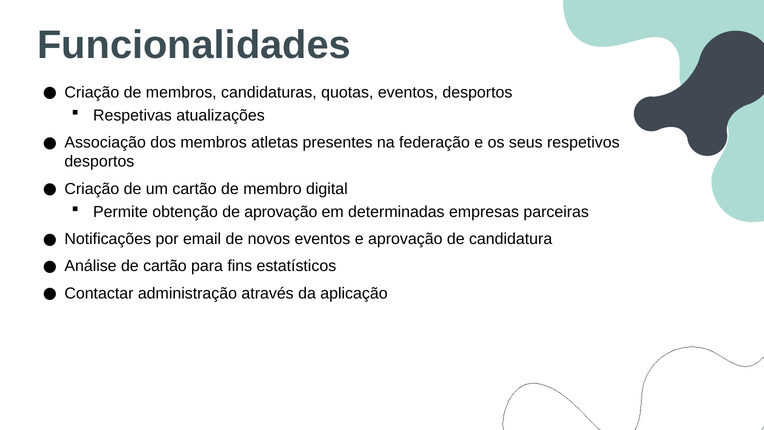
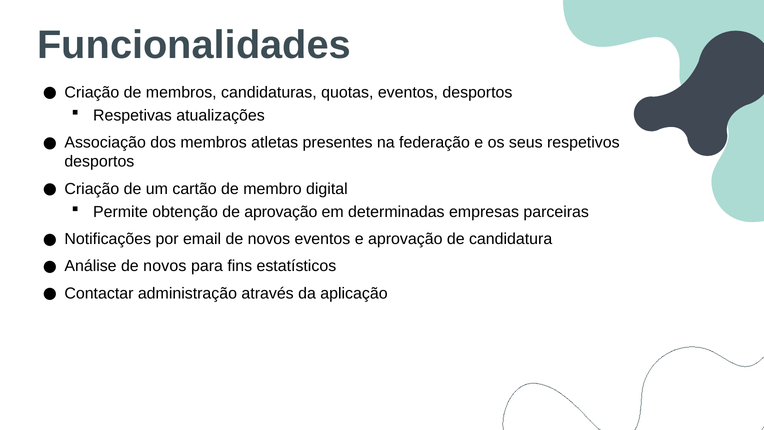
Análise de cartão: cartão -> novos (165, 266)
